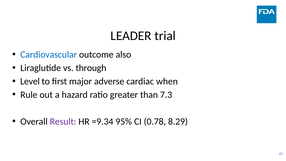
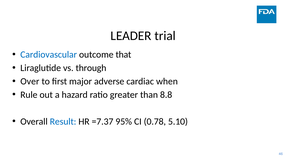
also: also -> that (123, 55)
Level: Level -> Over (30, 81)
7.3: 7.3 -> 8.8 (166, 95)
Result colour: purple -> blue (63, 121)
=9.34: =9.34 -> =7.37 (103, 121)
8.29: 8.29 -> 5.10 (178, 121)
